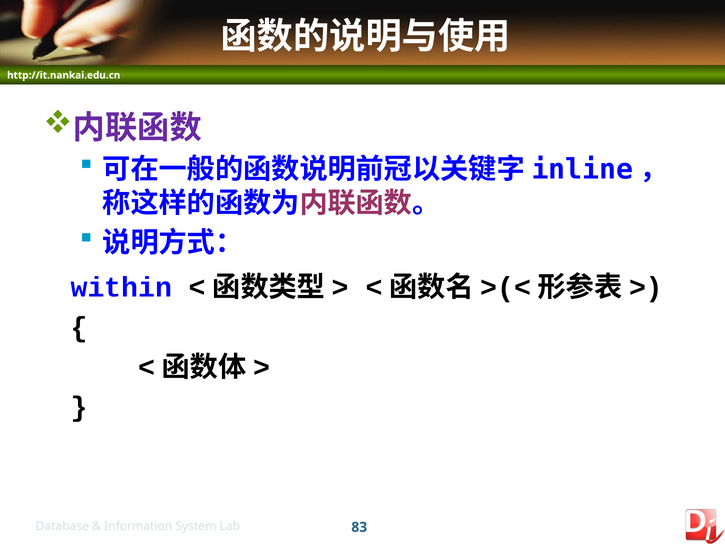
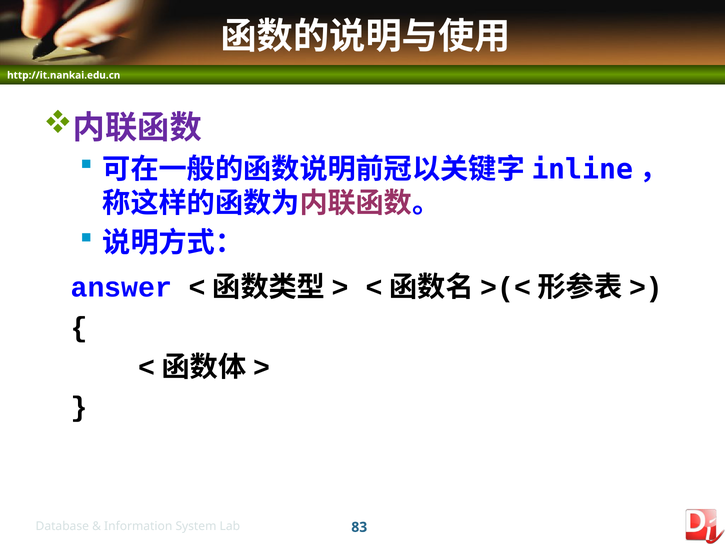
within: within -> answer (121, 287)
